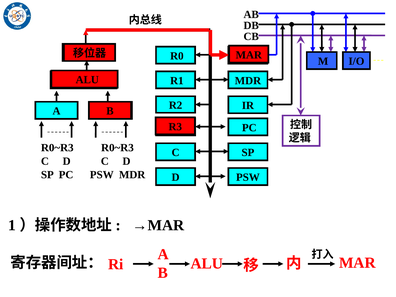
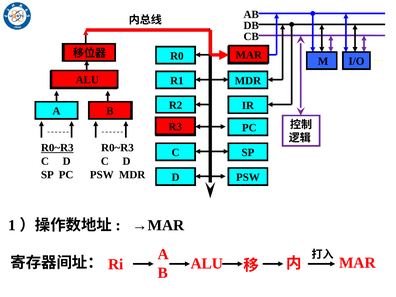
R0~R3 underline: none -> present (57, 148)
